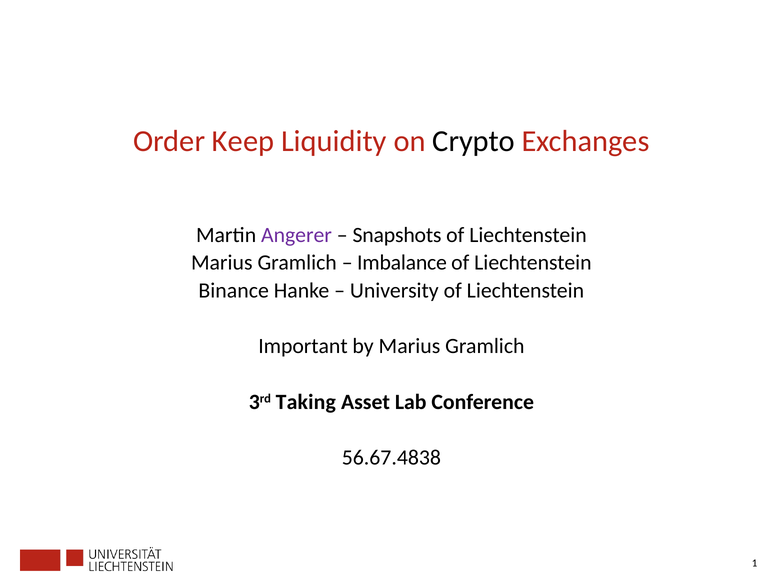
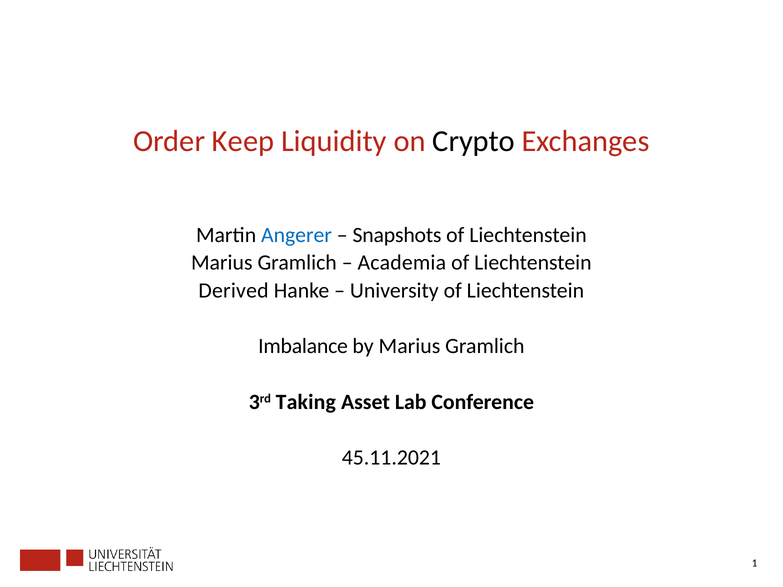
Angerer colour: purple -> blue (296, 235)
Imbalance: Imbalance -> Academia (402, 263)
Binance: Binance -> Derived (234, 291)
Important: Important -> Imbalance (303, 346)
56.67.4838: 56.67.4838 -> 45.11.2021 (391, 458)
